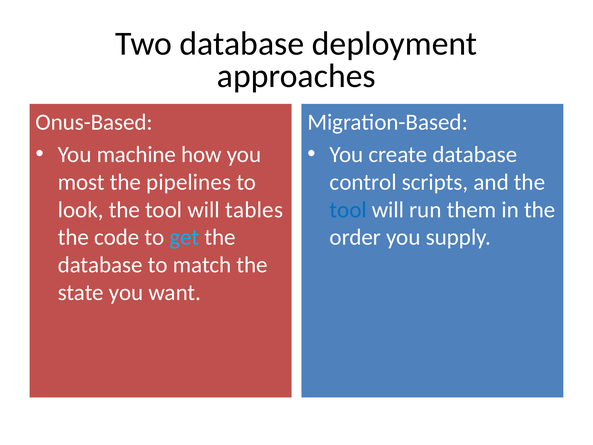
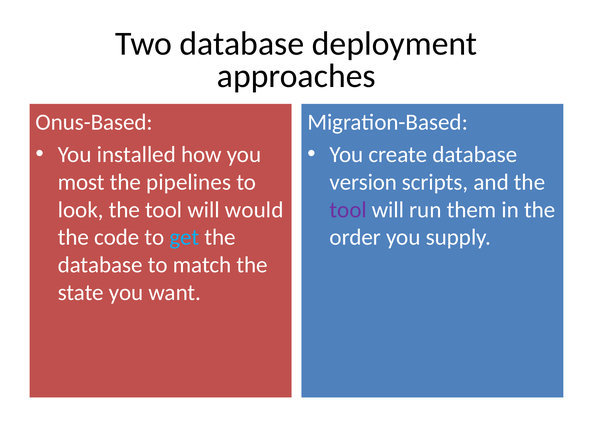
machine: machine -> installed (136, 154)
control: control -> version (363, 182)
tables: tables -> would (254, 210)
tool colour: blue -> purple (348, 210)
